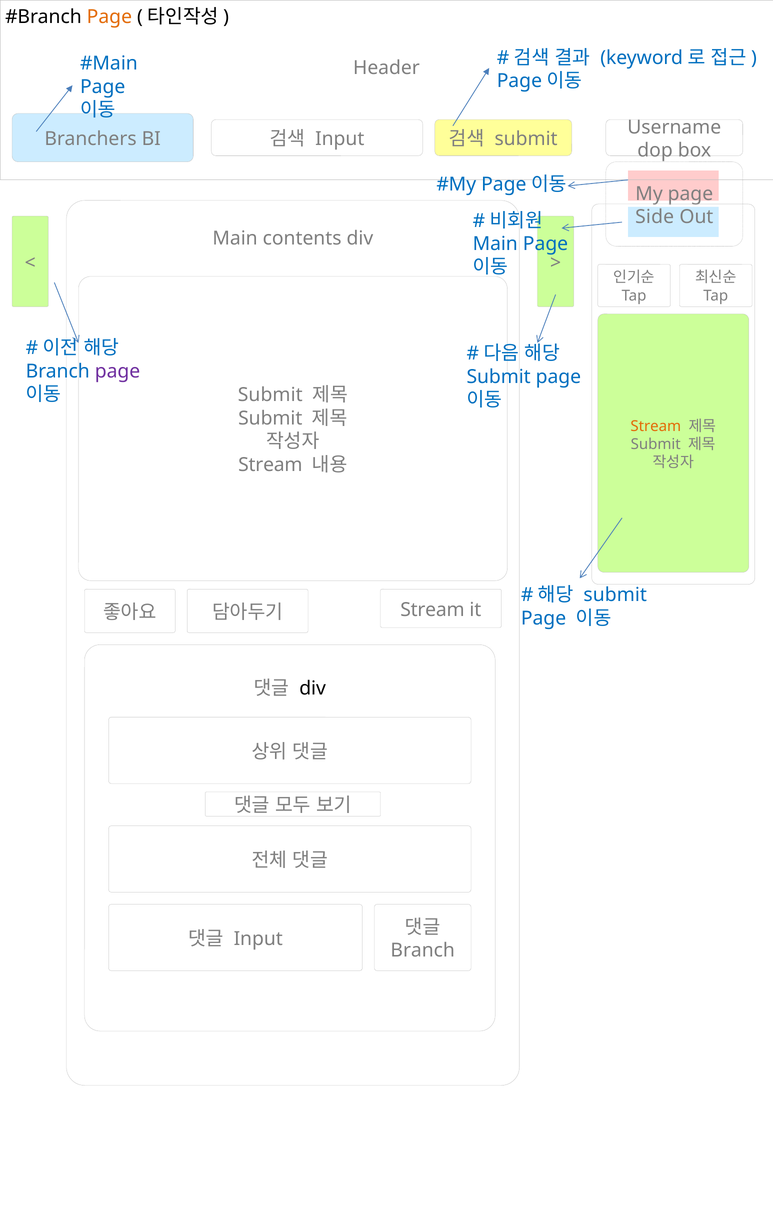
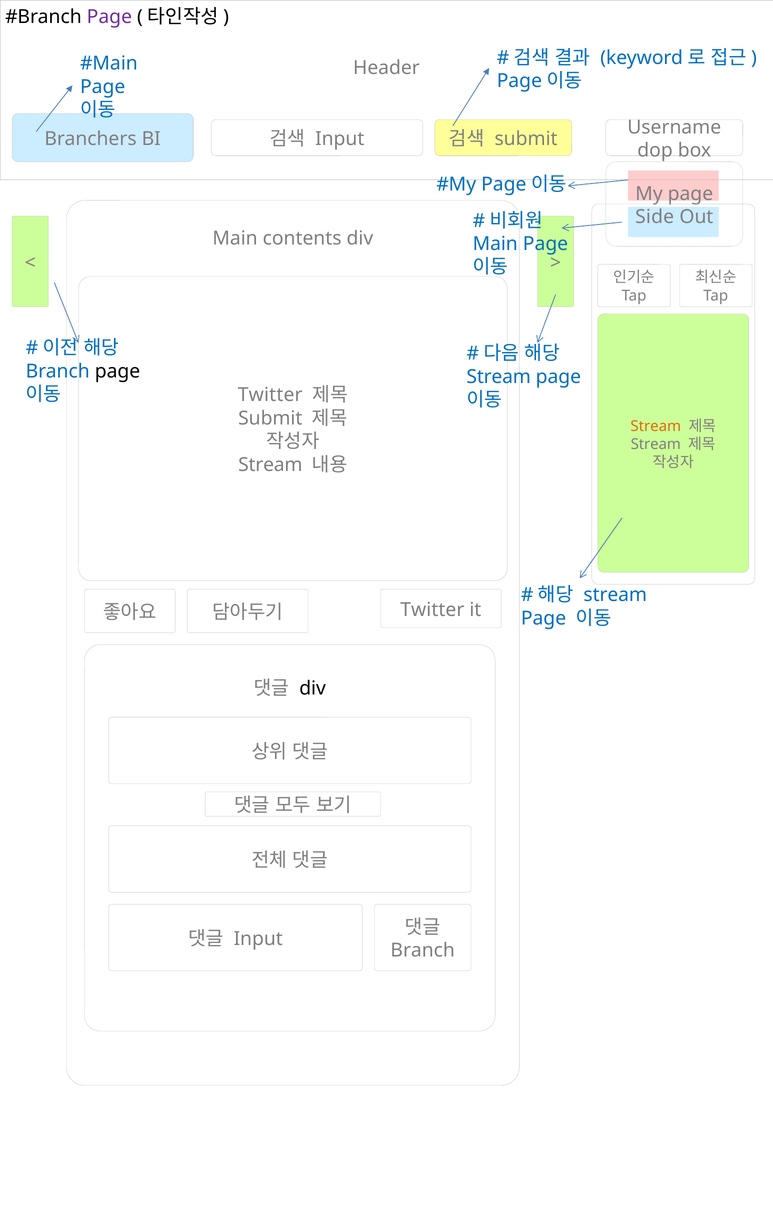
Page colour: orange -> purple (109, 17)
page colour: purple -> black (118, 371)
Submit: Submit -> Stream (499, 377)
Submit: Submit -> Twitter (270, 395)
Submit: Submit -> Stream (656, 444)
submit: submit -> stream (615, 595)
Stream: Stream -> Twitter (432, 610)
